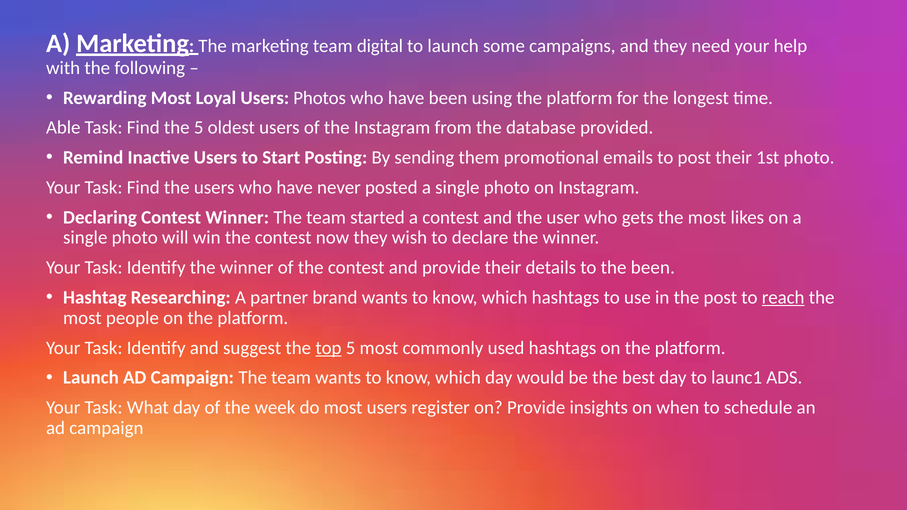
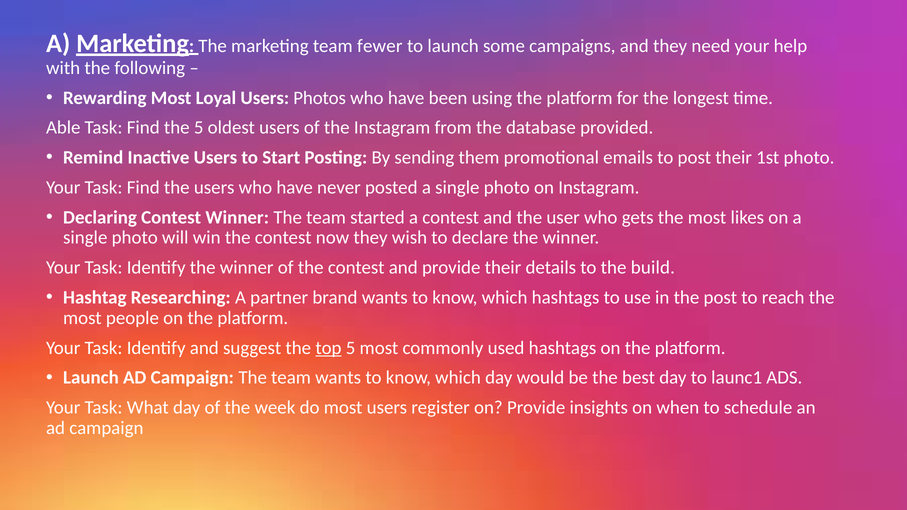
digital: digital -> fewer (380, 46)
the been: been -> build (653, 268)
reach underline: present -> none (783, 298)
